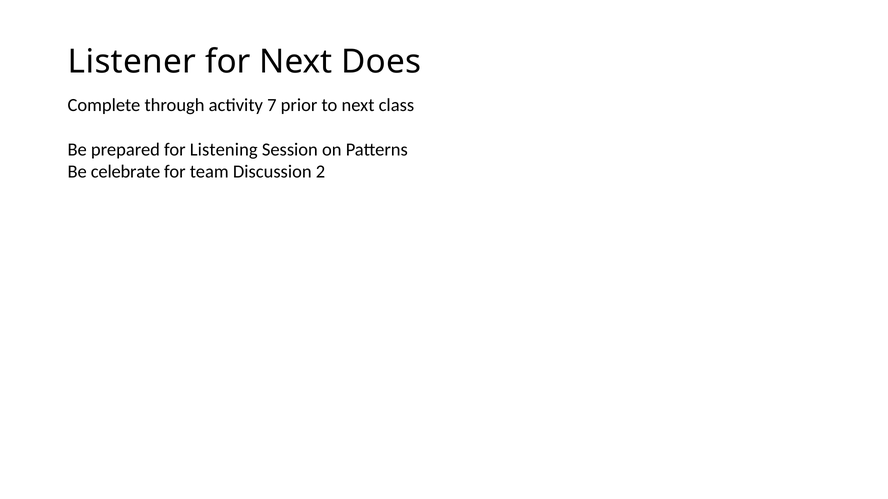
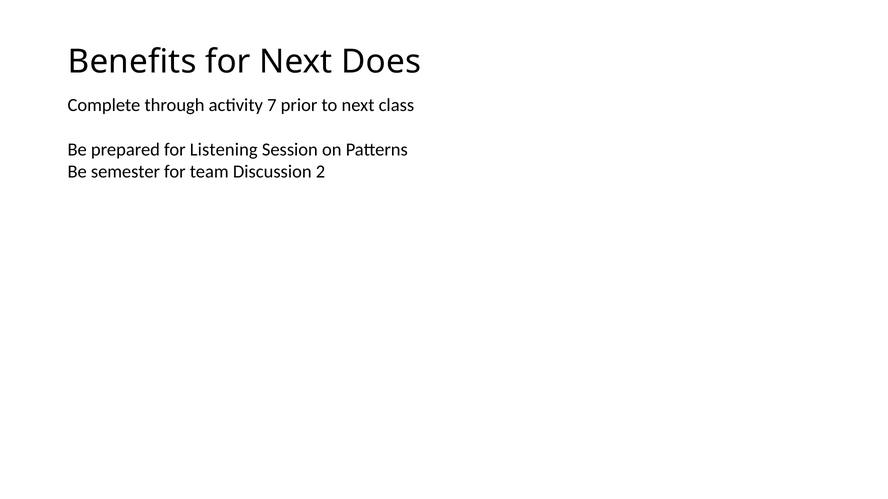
Listener: Listener -> Benefits (132, 62)
celebrate: celebrate -> semester (125, 172)
